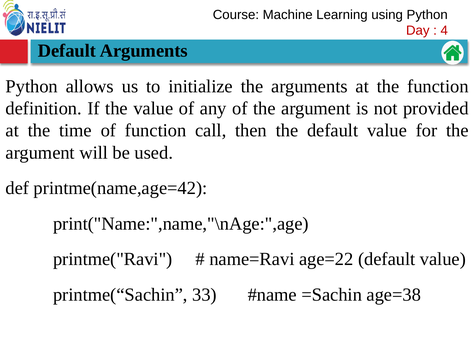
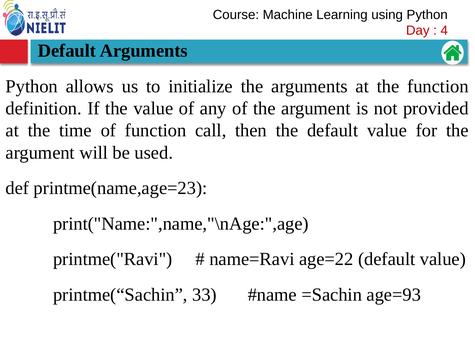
printme(name,age=42: printme(name,age=42 -> printme(name,age=23 (120, 188)
age=38: age=38 -> age=93 (394, 295)
